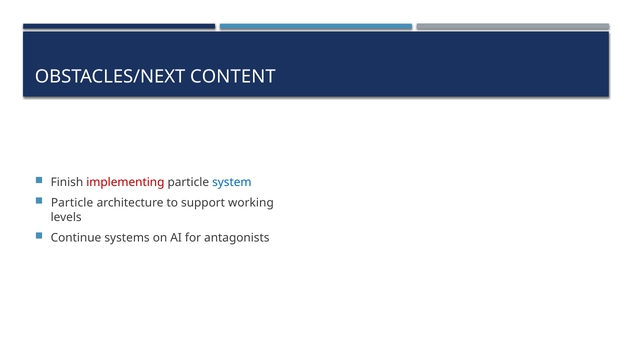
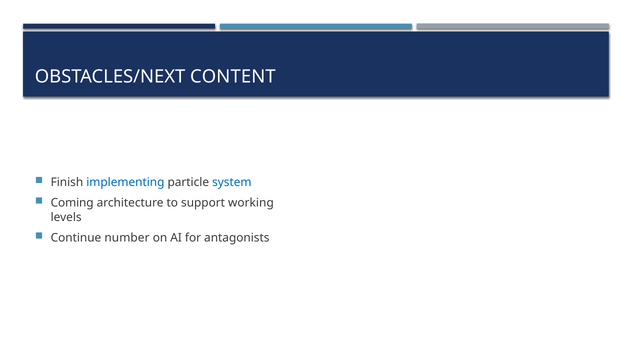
implementing colour: red -> blue (125, 183)
Particle: Particle -> Coming (72, 203)
systems: systems -> number (127, 238)
